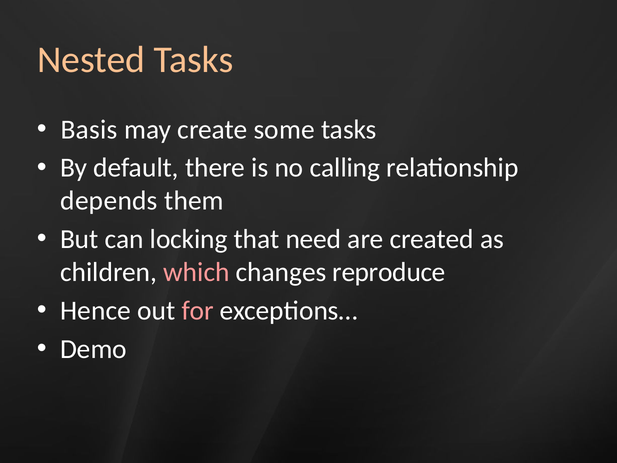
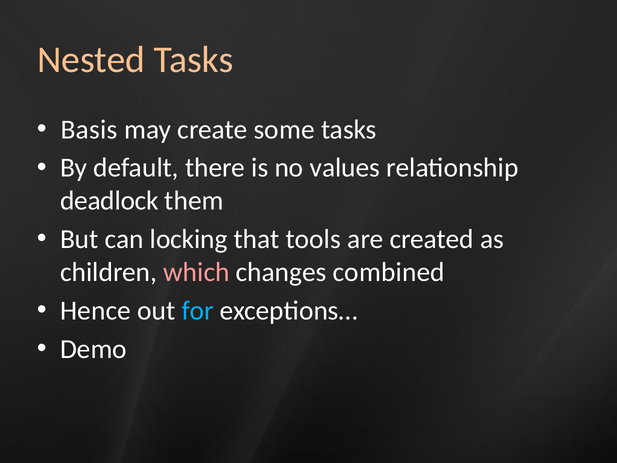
calling: calling -> values (345, 168)
depends: depends -> deadlock (109, 201)
need: need -> tools (313, 239)
reproduce: reproduce -> combined (389, 272)
for colour: pink -> light blue (198, 310)
